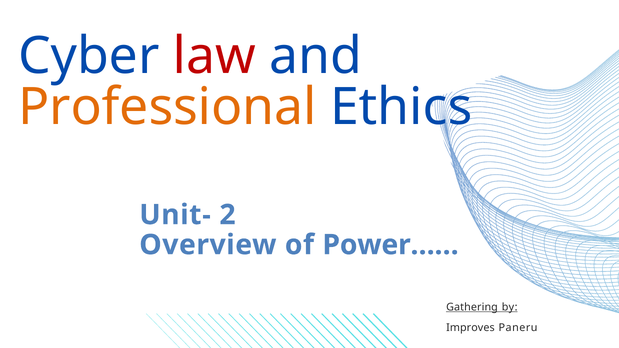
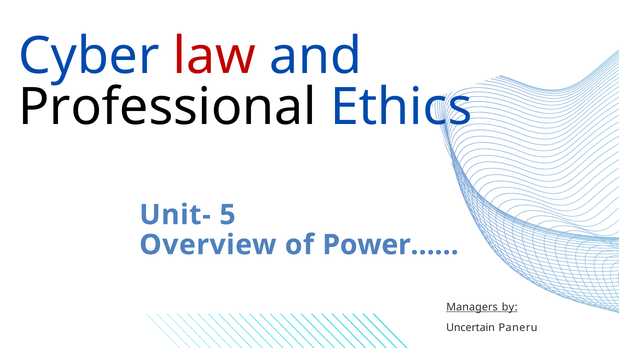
Professional colour: orange -> black (167, 107)
2: 2 -> 5 (228, 215)
Gathering: Gathering -> Managers (472, 307)
Improves: Improves -> Uncertain (471, 328)
